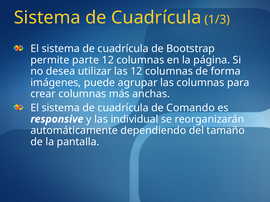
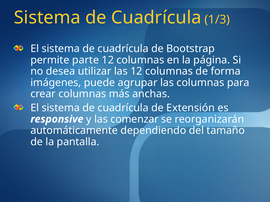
Comando: Comando -> Extensión (191, 108)
individual: individual -> comenzar (135, 119)
